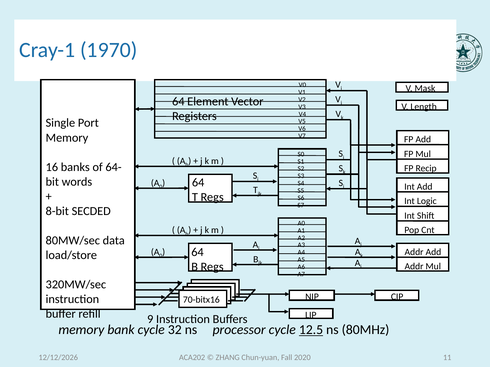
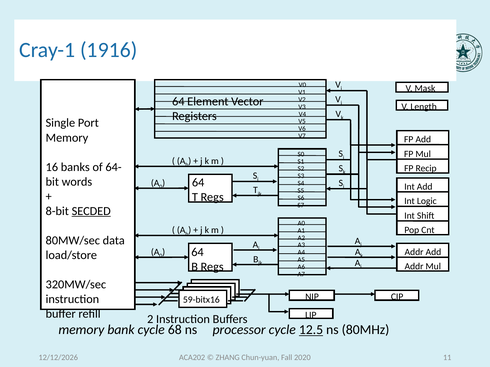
1970: 1970 -> 1916 (109, 50)
SECDED underline: none -> present (91, 211)
70-bitx16: 70-bitx16 -> 59-bitx16 (201, 300)
9: 9 -> 2 (150, 320)
32: 32 -> 68 (175, 330)
